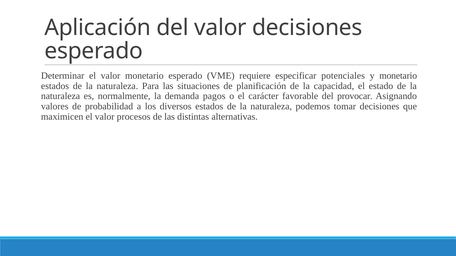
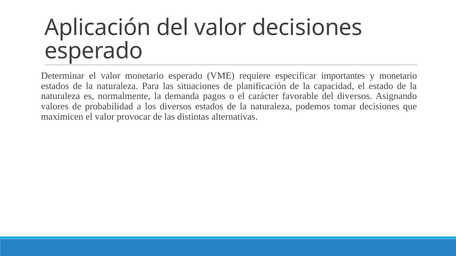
potenciales: potenciales -> importantes (343, 76)
del provocar: provocar -> diversos (355, 96)
procesos: procesos -> provocar (134, 117)
